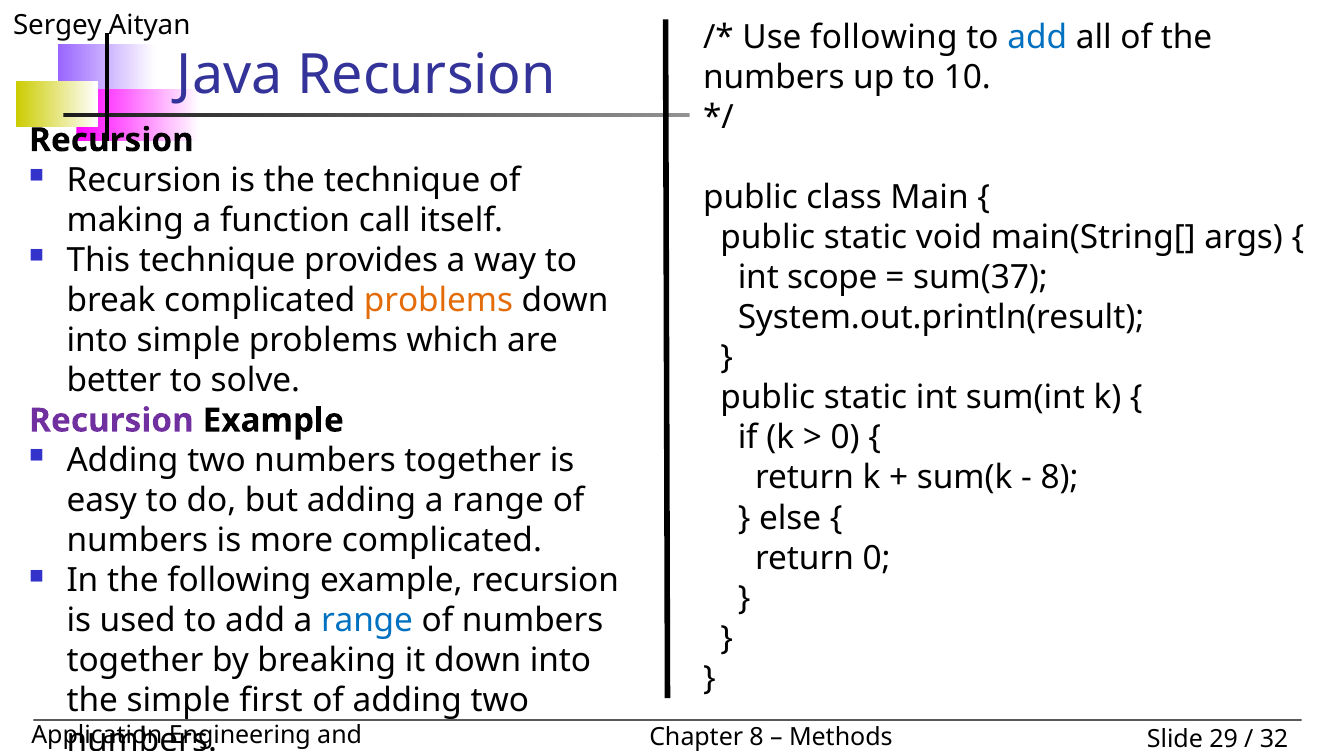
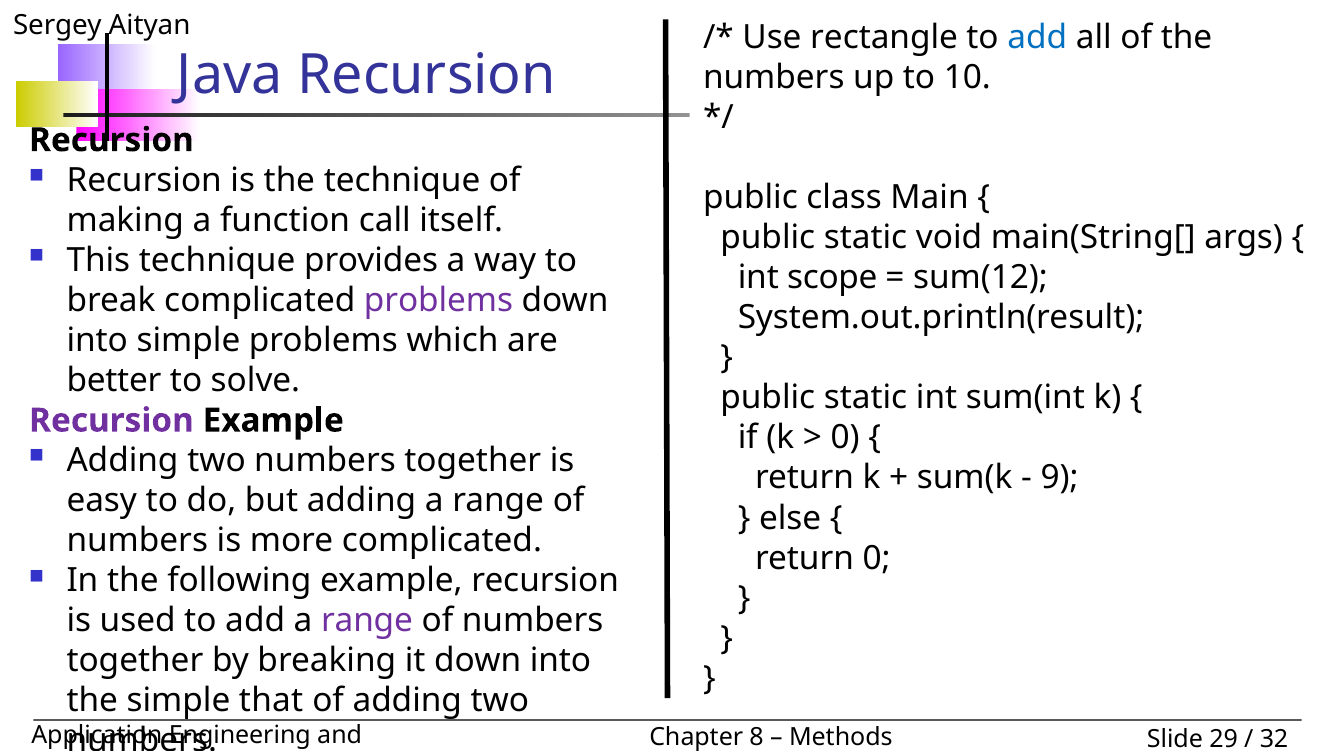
Use following: following -> rectangle (884, 37)
sum(37: sum(37 -> sum(12 (981, 278)
problems colour: orange -> purple (439, 300)
8: 8 -> 9 (1060, 478)
range colour: blue -> purple (367, 621)
first: first -> that (271, 701)
